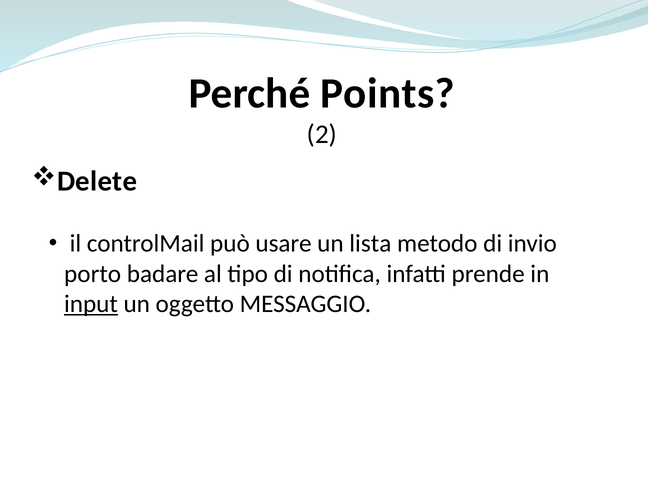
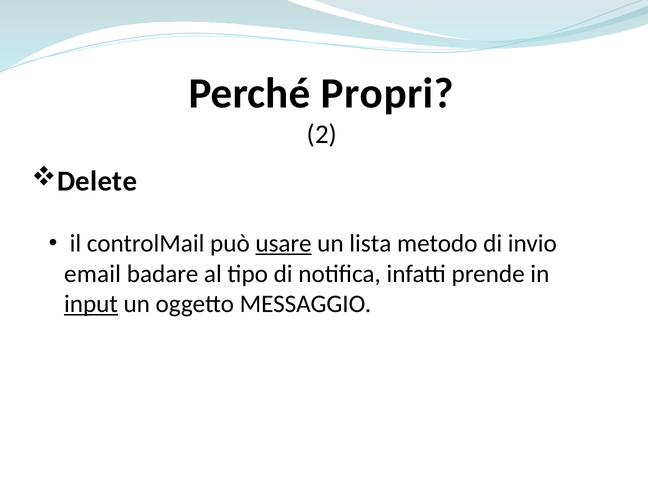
Points: Points -> Propri (387, 93)
usare underline: none -> present (284, 244)
porto: porto -> email (93, 274)
